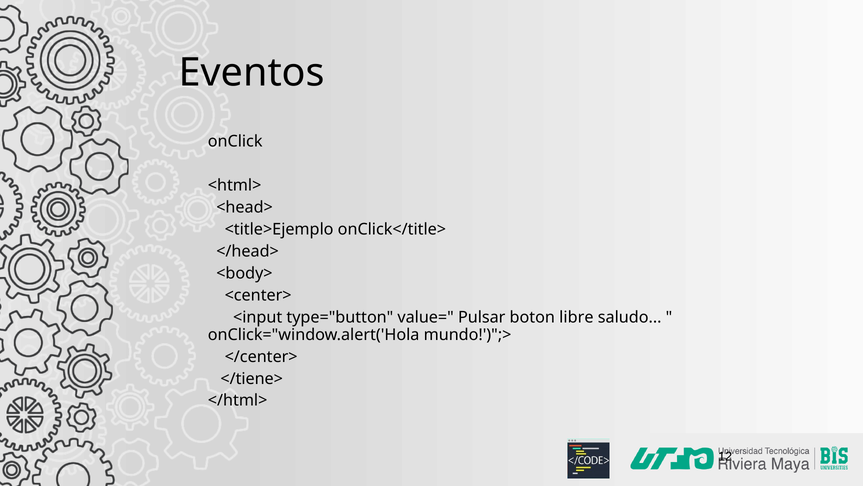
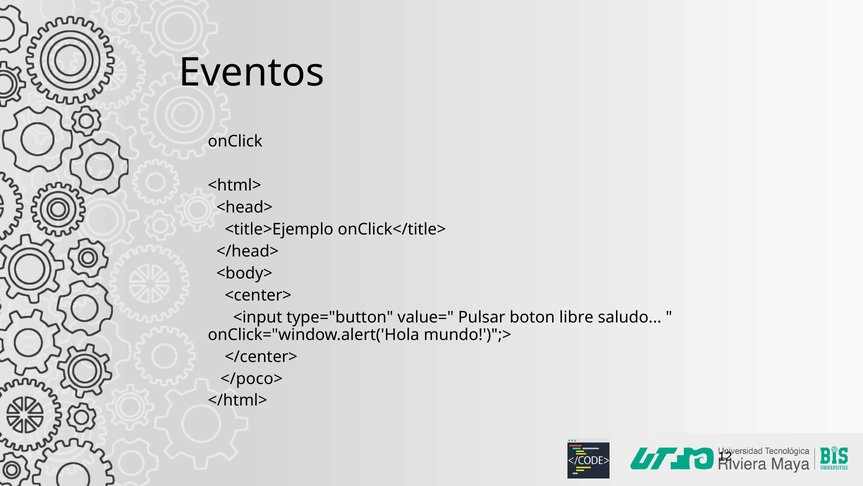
</tiene>: </tiene> -> </poco> (252, 378)
